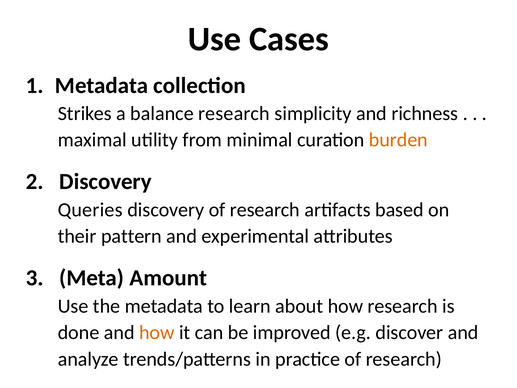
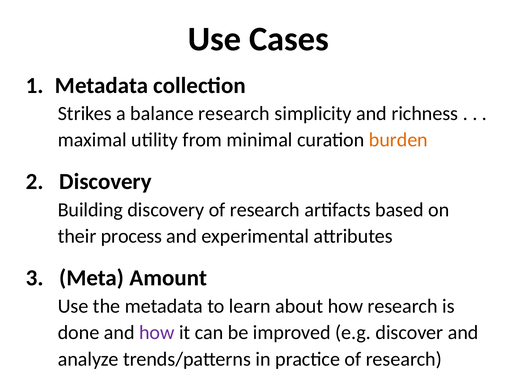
Queries: Queries -> Building (90, 210)
pattern: pattern -> process (131, 236)
how colour: orange -> purple (157, 332)
